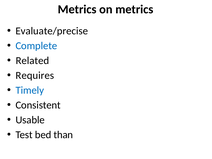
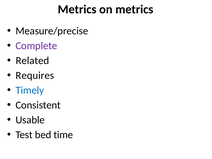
Evaluate/precise: Evaluate/precise -> Measure/precise (52, 31)
Complete colour: blue -> purple (36, 46)
than: than -> time (63, 135)
